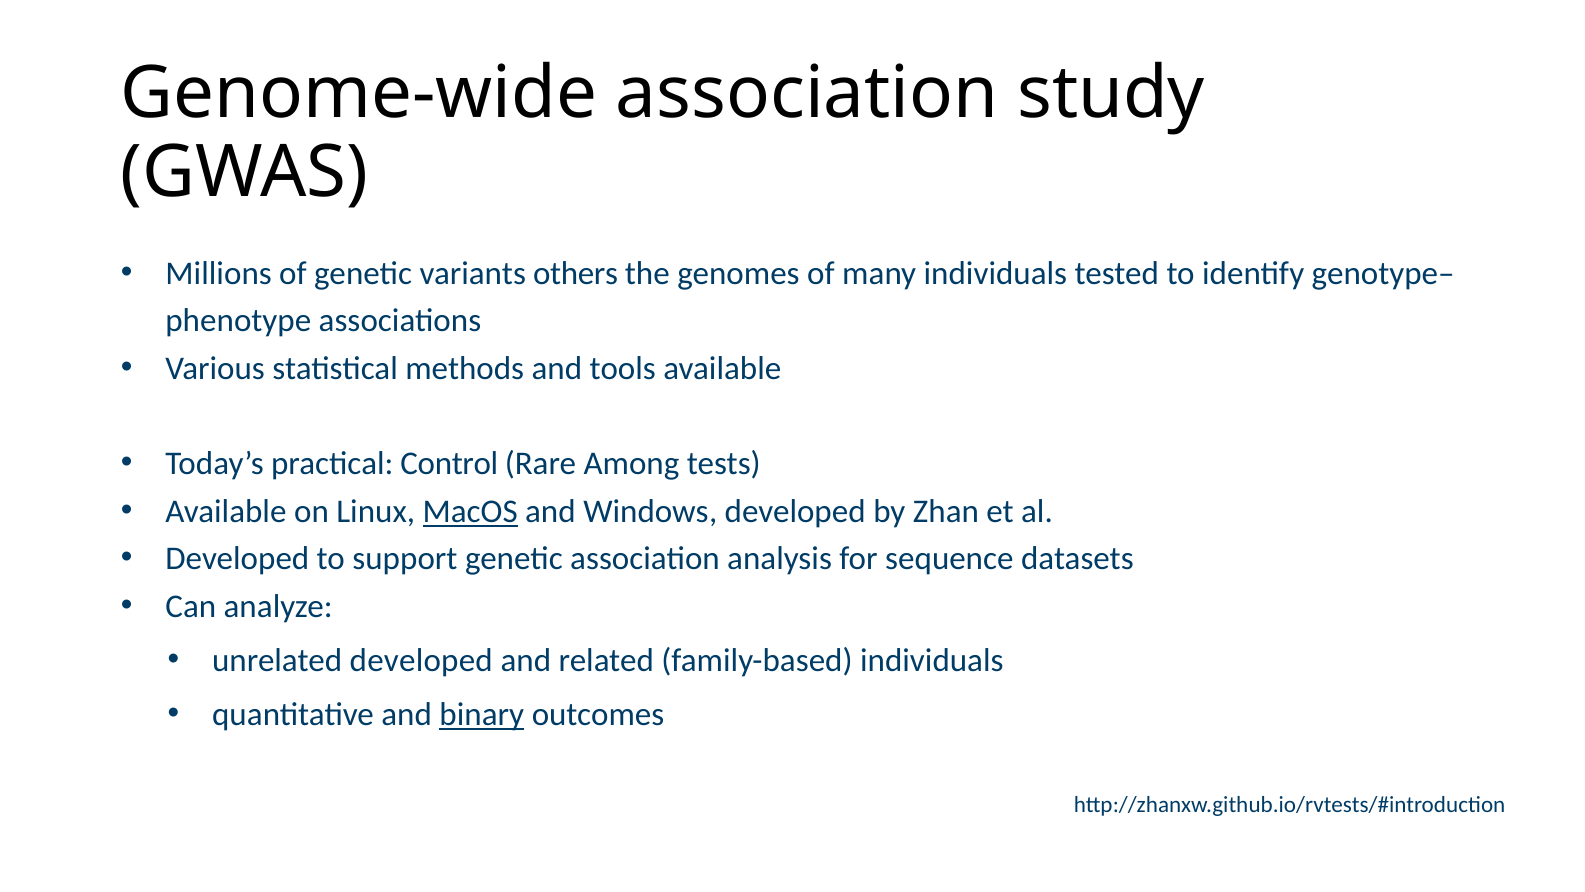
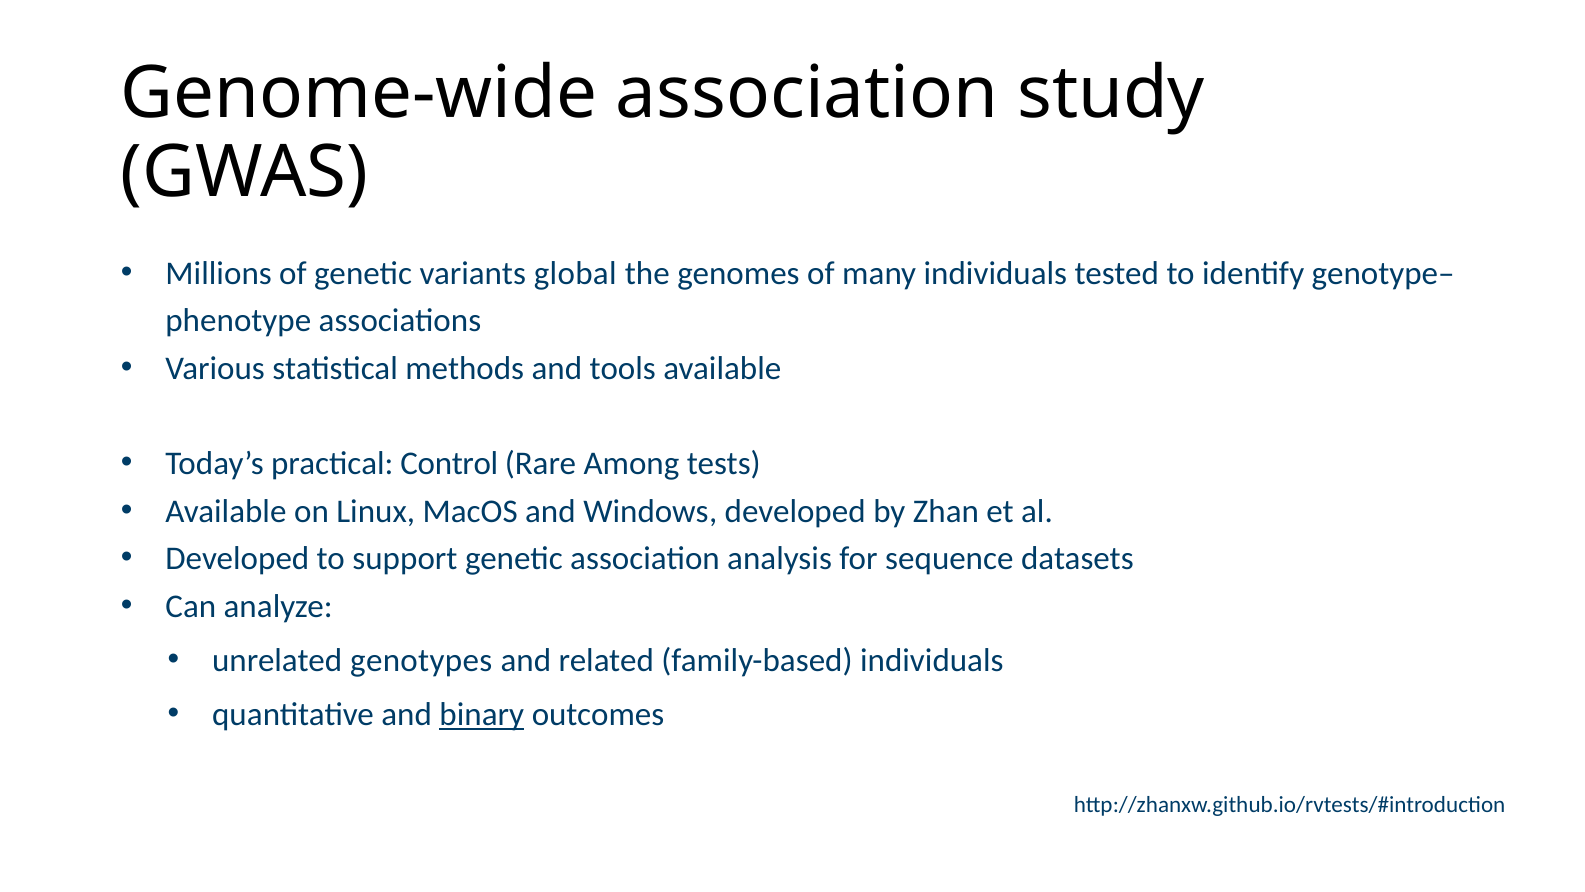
others: others -> global (575, 273)
MacOS underline: present -> none (470, 511)
unrelated developed: developed -> genotypes (421, 660)
